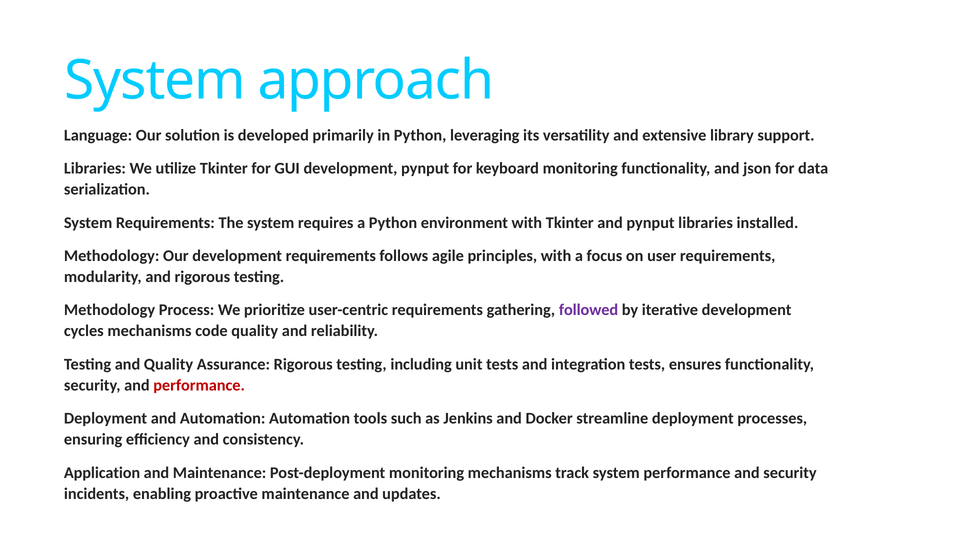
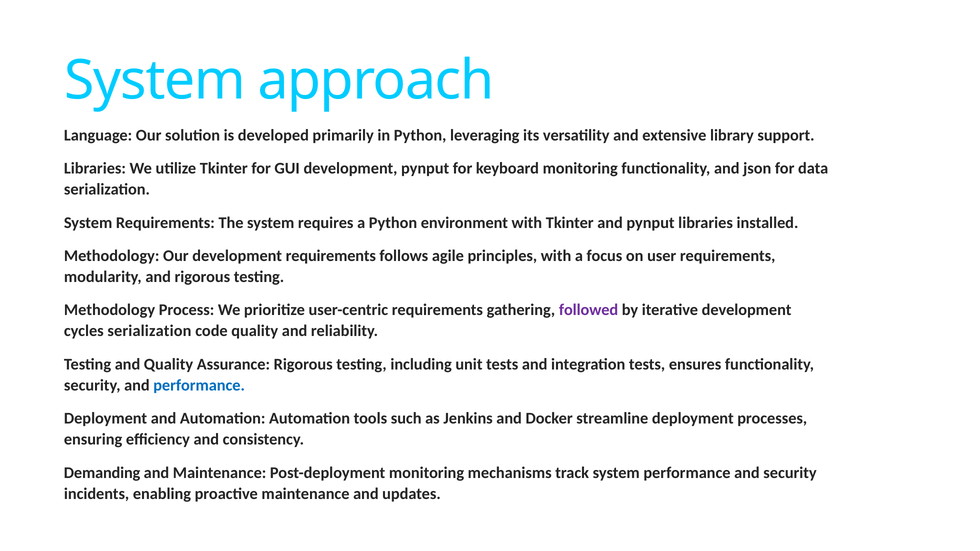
cycles mechanisms: mechanisms -> serialization (149, 331)
performance colour: red -> blue (199, 385)
Application: Application -> Demanding (102, 473)
